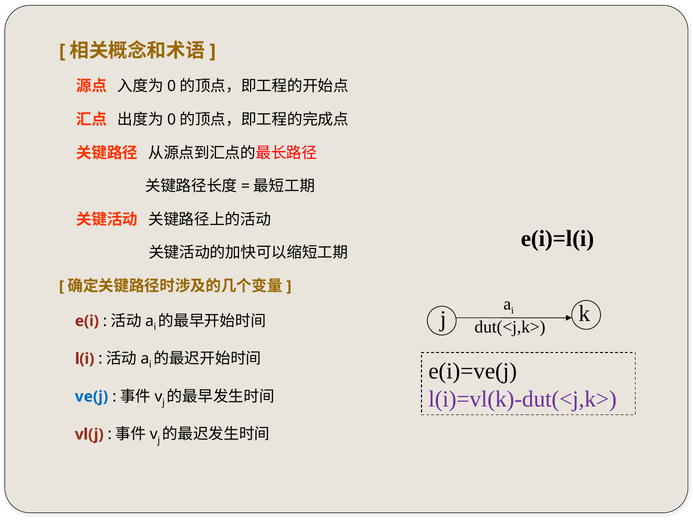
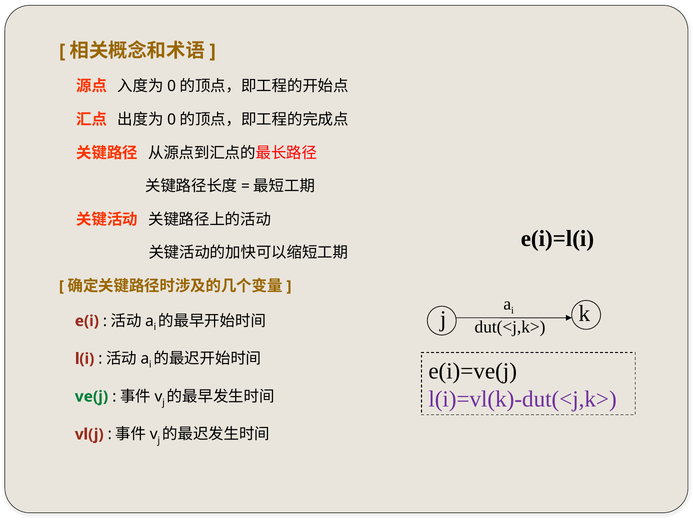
ve(j colour: blue -> green (92, 396)
